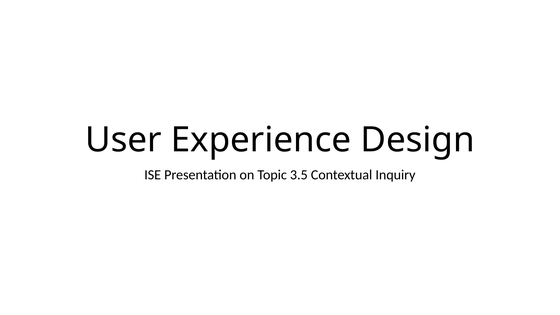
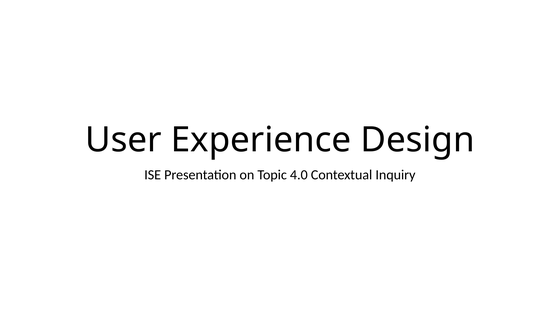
3.5: 3.5 -> 4.0 (299, 175)
